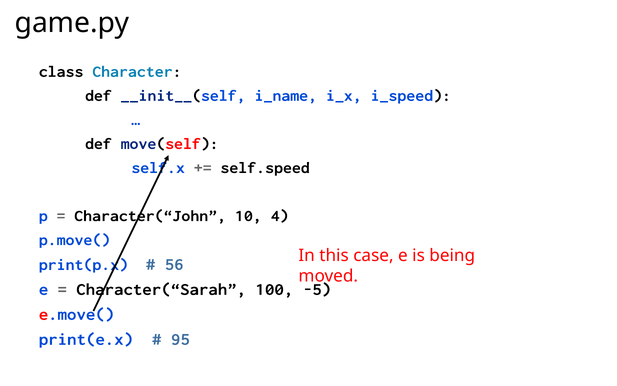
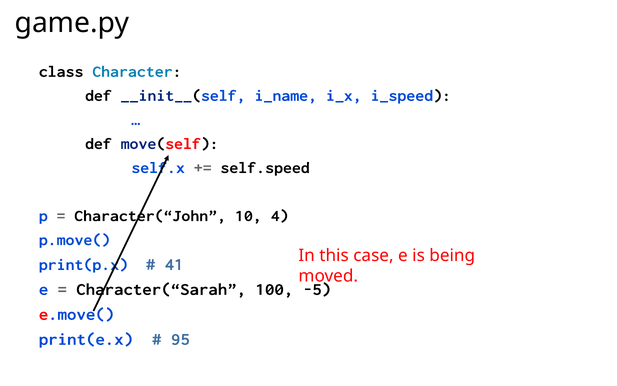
56: 56 -> 41 (174, 264)
